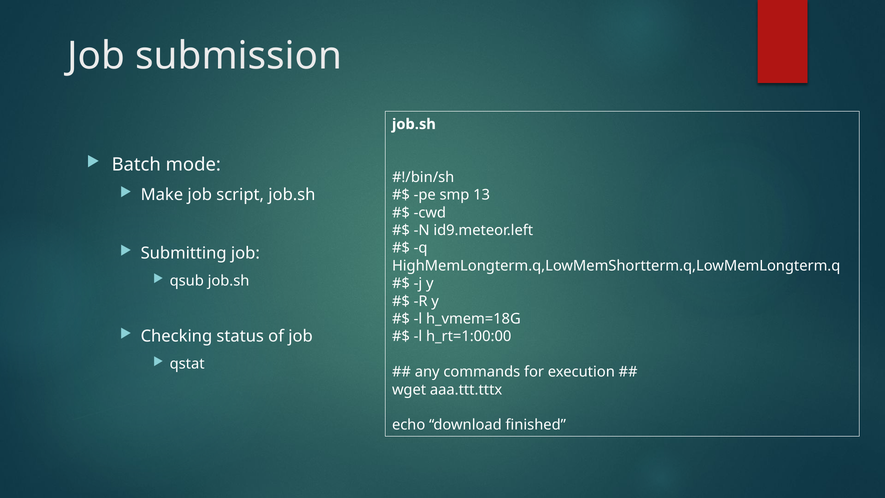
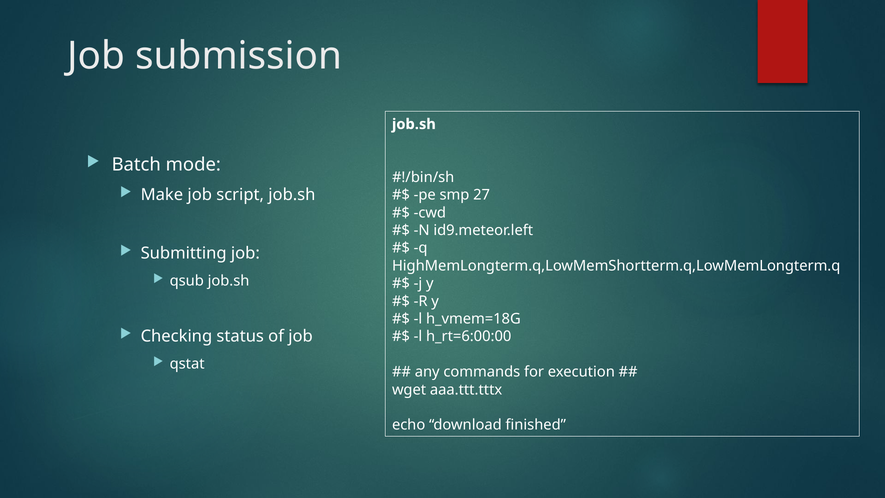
13: 13 -> 27 (482, 195)
h_rt=1:00:00: h_rt=1:00:00 -> h_rt=6:00:00 (469, 336)
